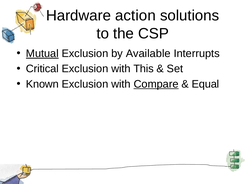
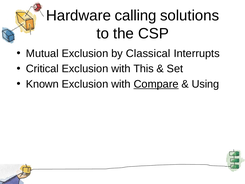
action: action -> calling (136, 16)
Mutual underline: present -> none (42, 53)
Available: Available -> Classical (148, 53)
Equal: Equal -> Using (205, 84)
